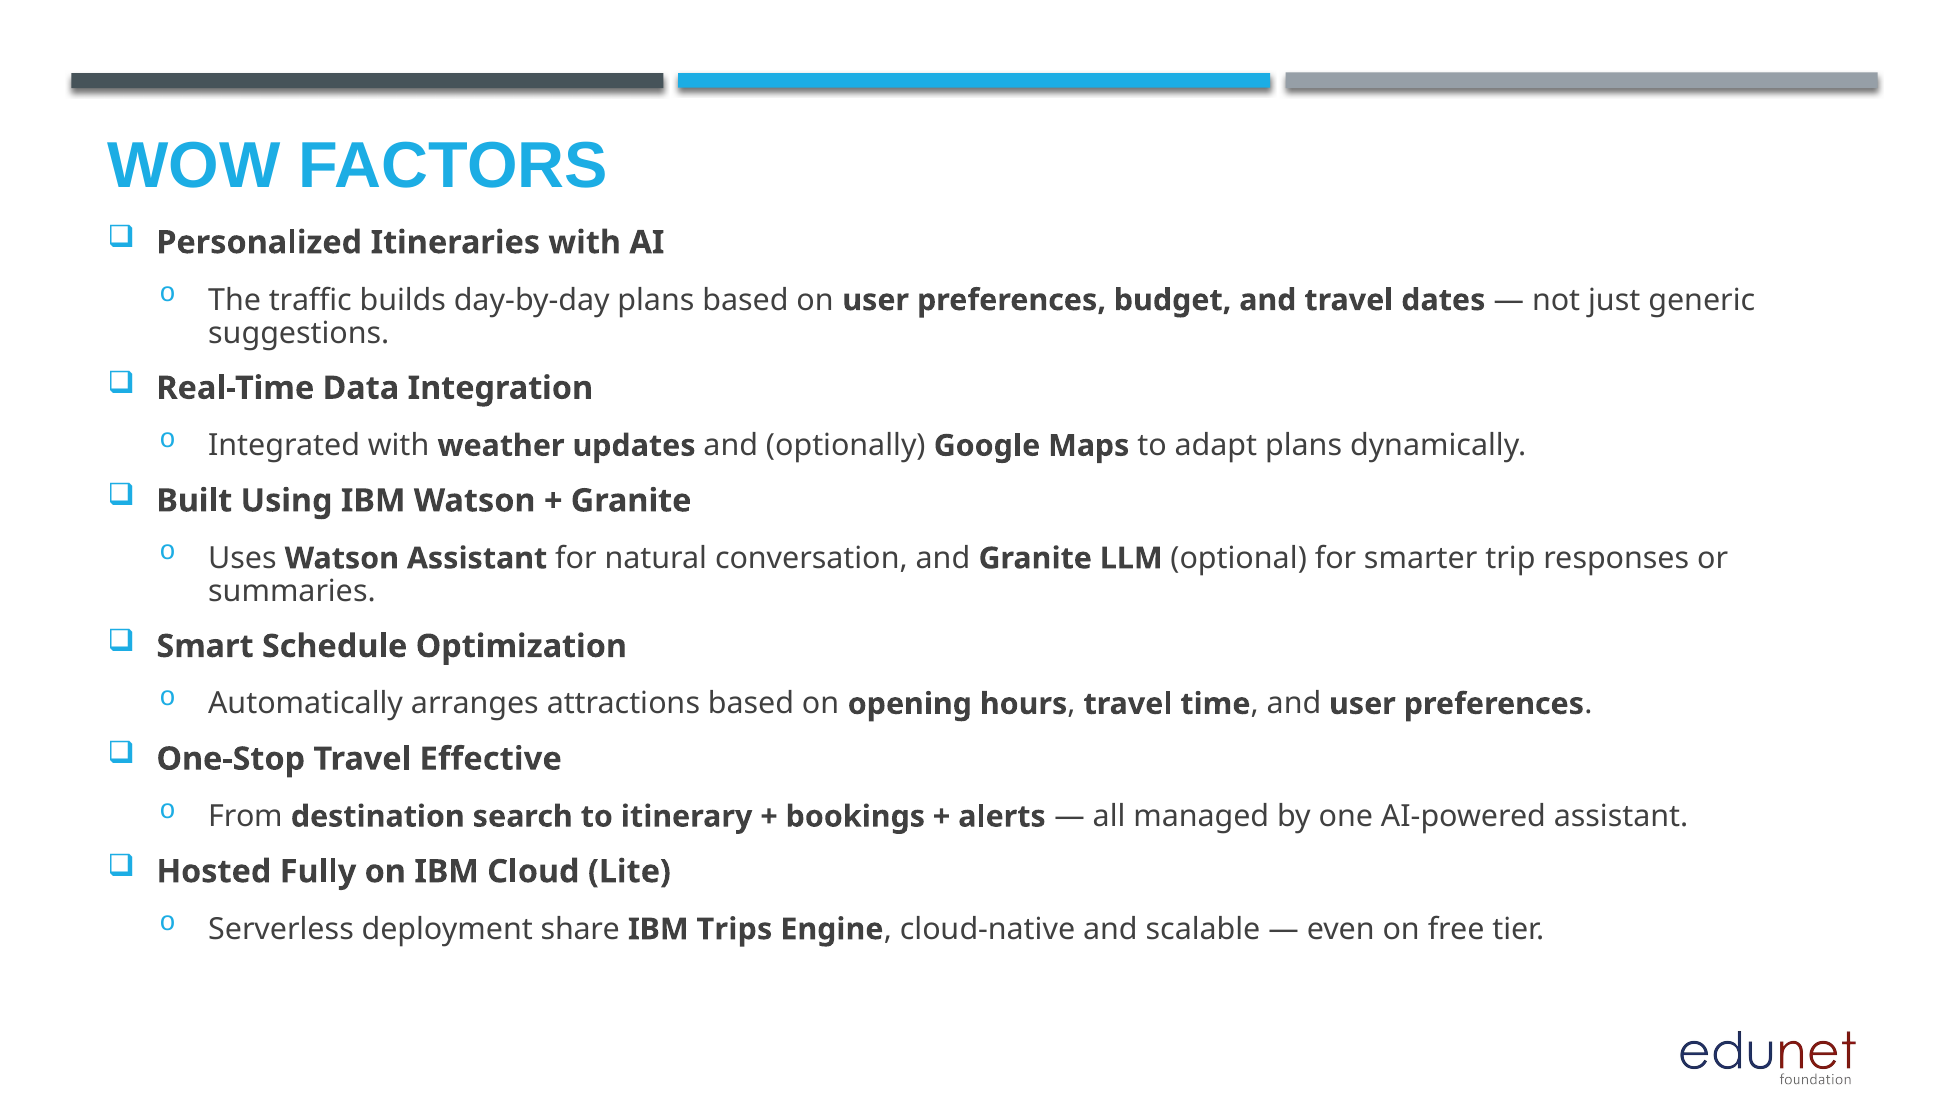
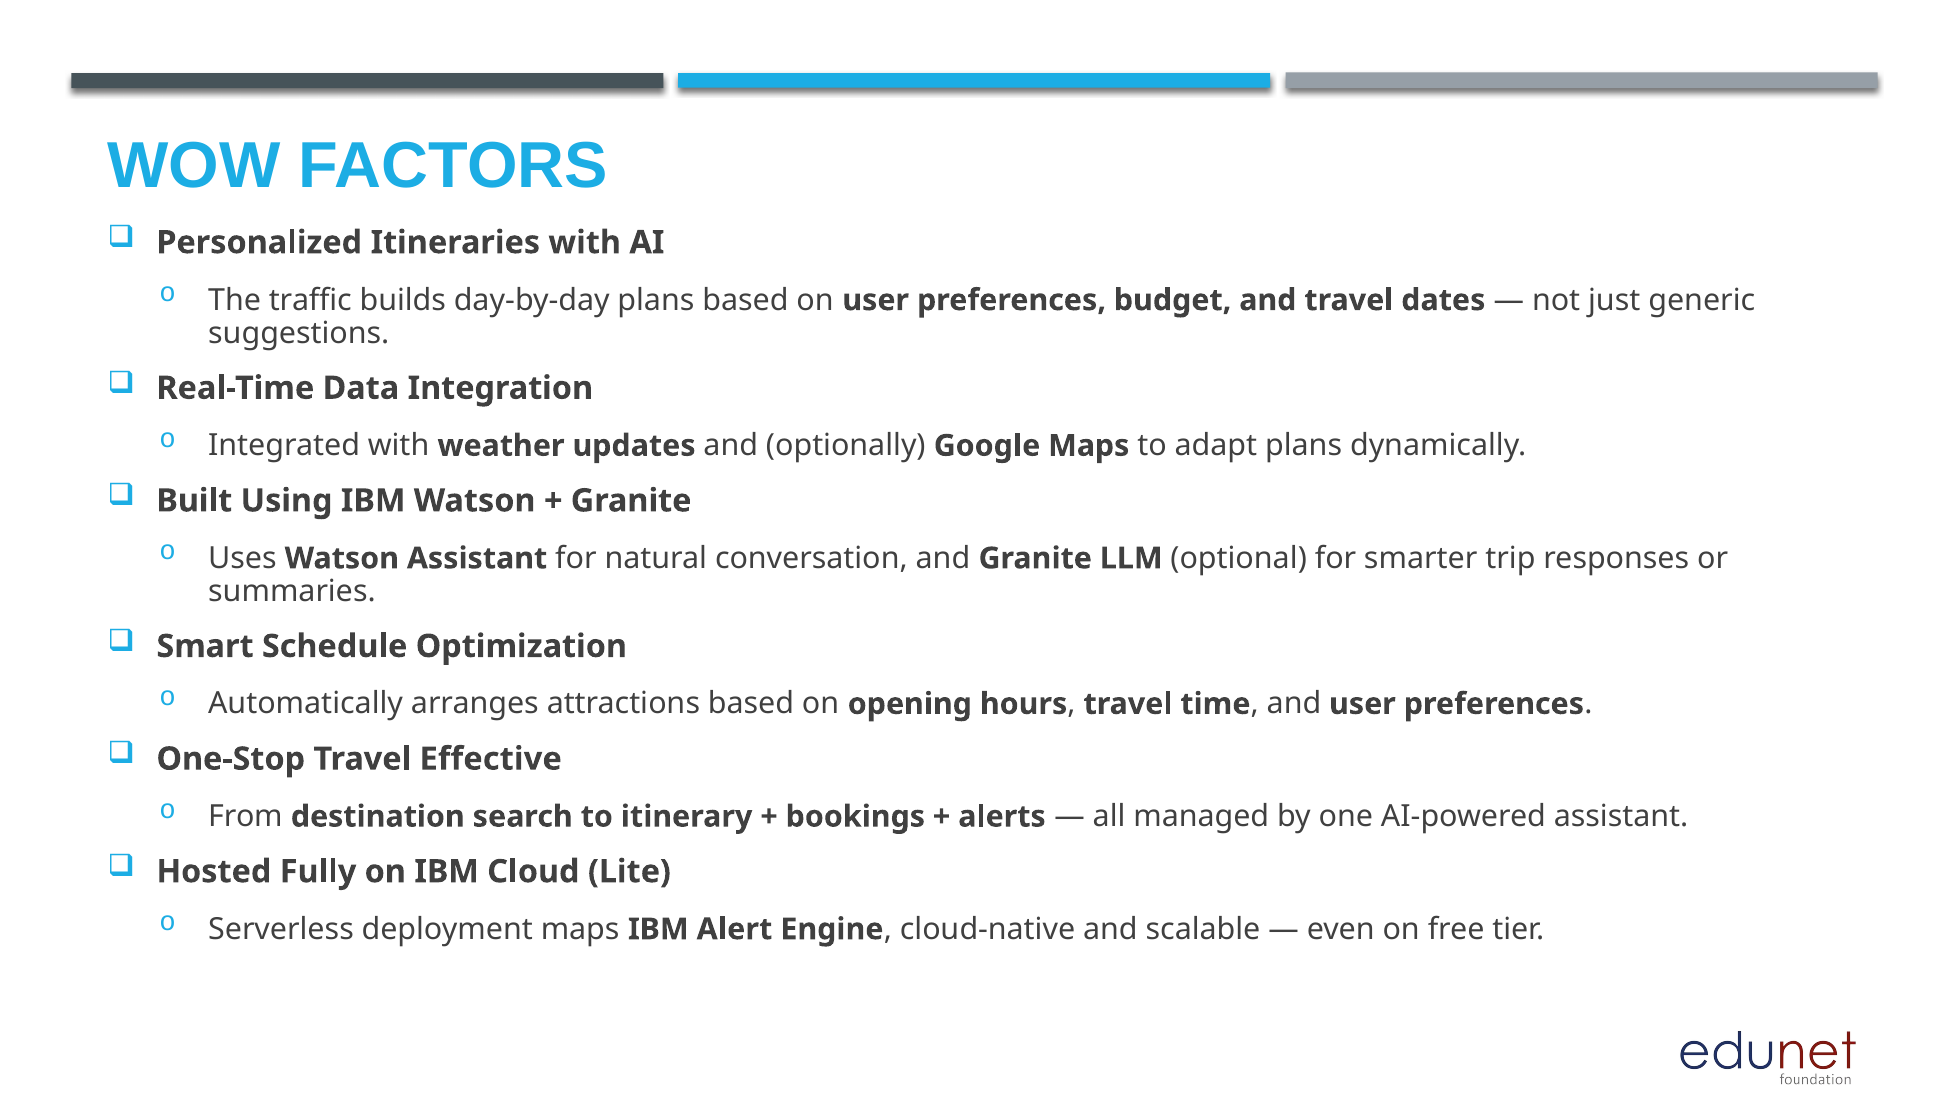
deployment share: share -> maps (580, 929)
Trips: Trips -> Alert (735, 929)
